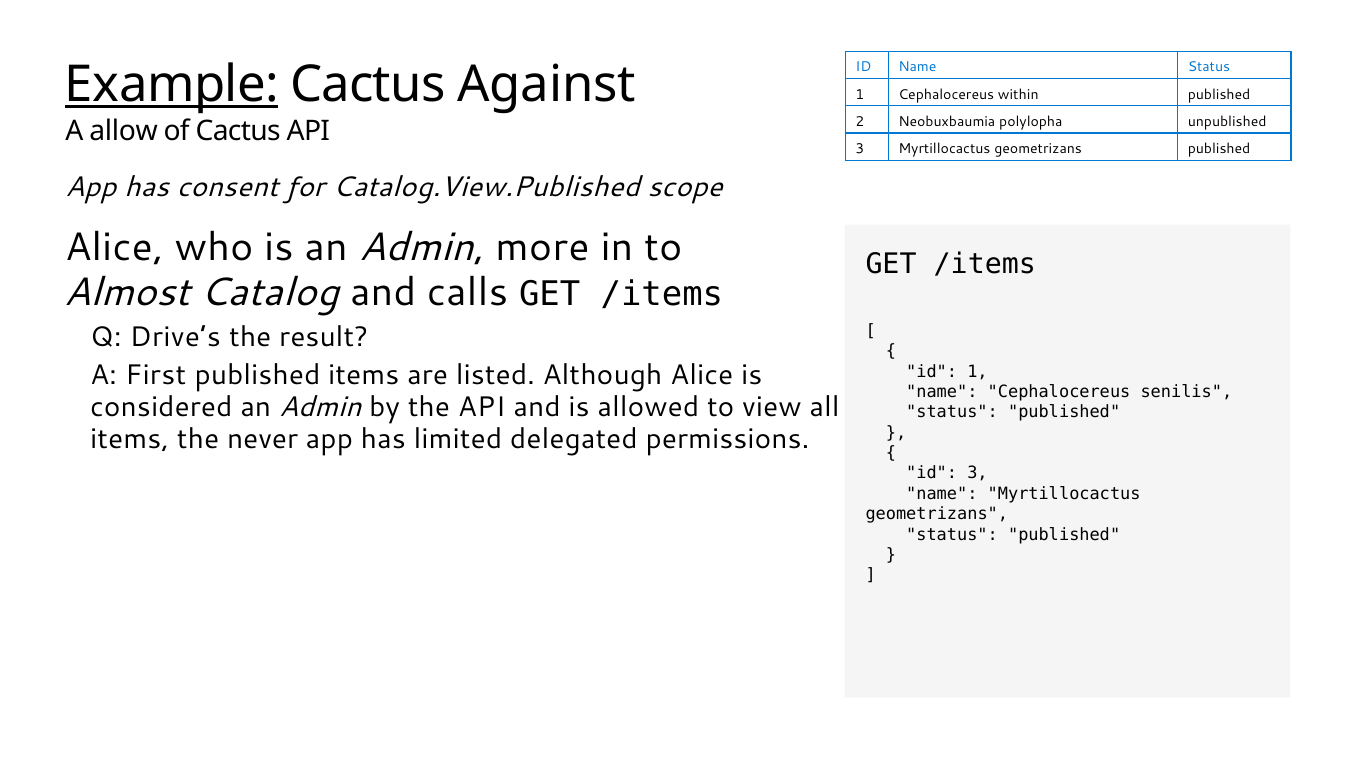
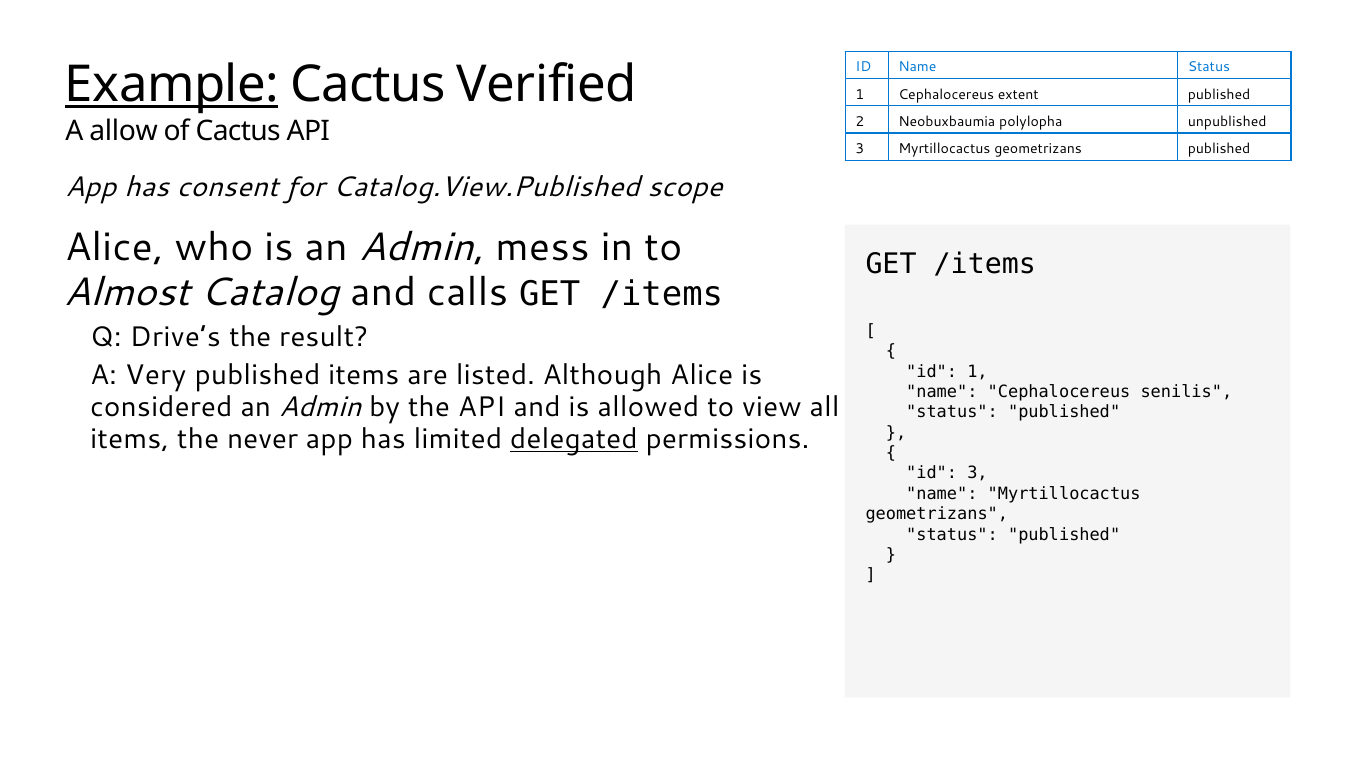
Against: Against -> Verified (547, 85)
within: within -> extent (1018, 94)
more: more -> mess (543, 248)
First: First -> Very (156, 375)
delegated underline: none -> present (574, 439)
